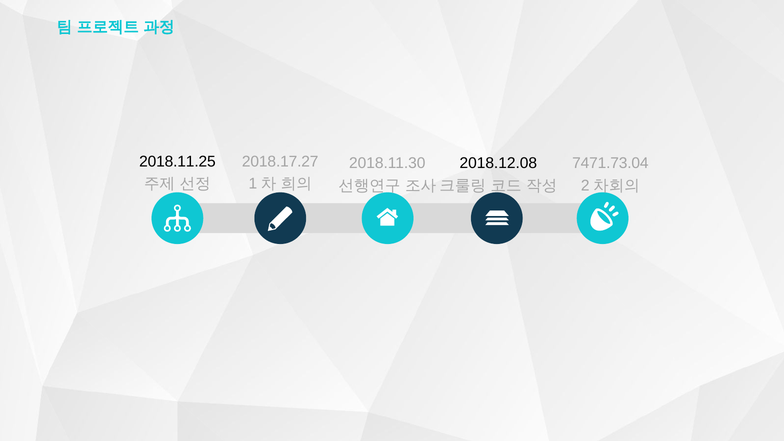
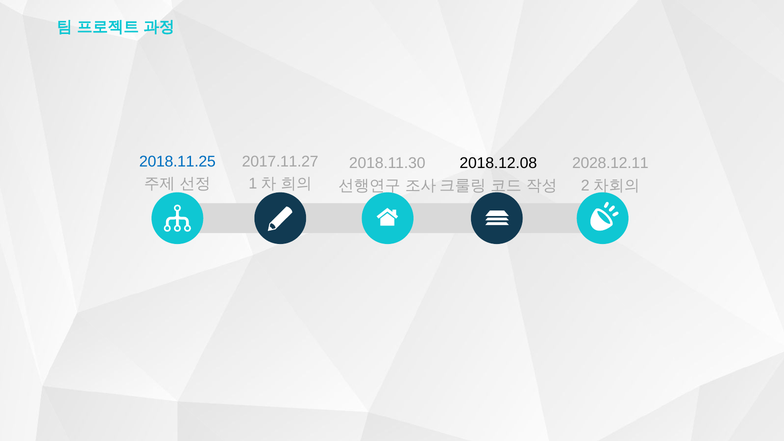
2018.11.25 colour: black -> blue (177, 161)
2018.17.27: 2018.17.27 -> 2017.11.27 (280, 161)
7471.73.04: 7471.73.04 -> 2028.12.11 (610, 163)
